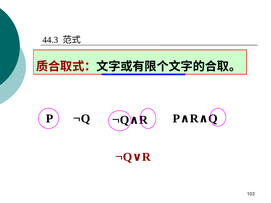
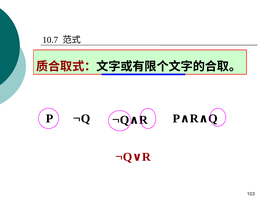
44.3: 44.3 -> 10.7 (50, 40)
